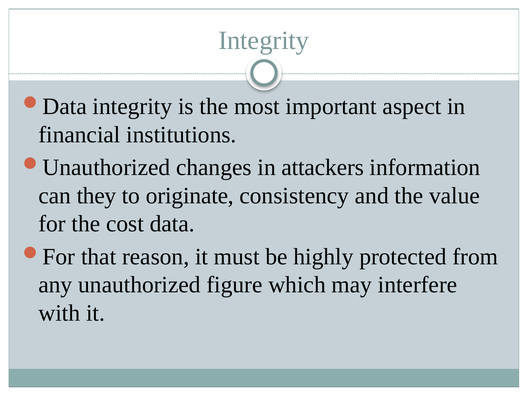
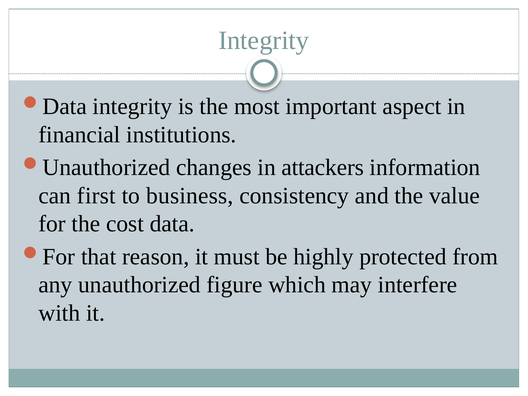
they: they -> first (96, 196)
originate: originate -> business (190, 196)
